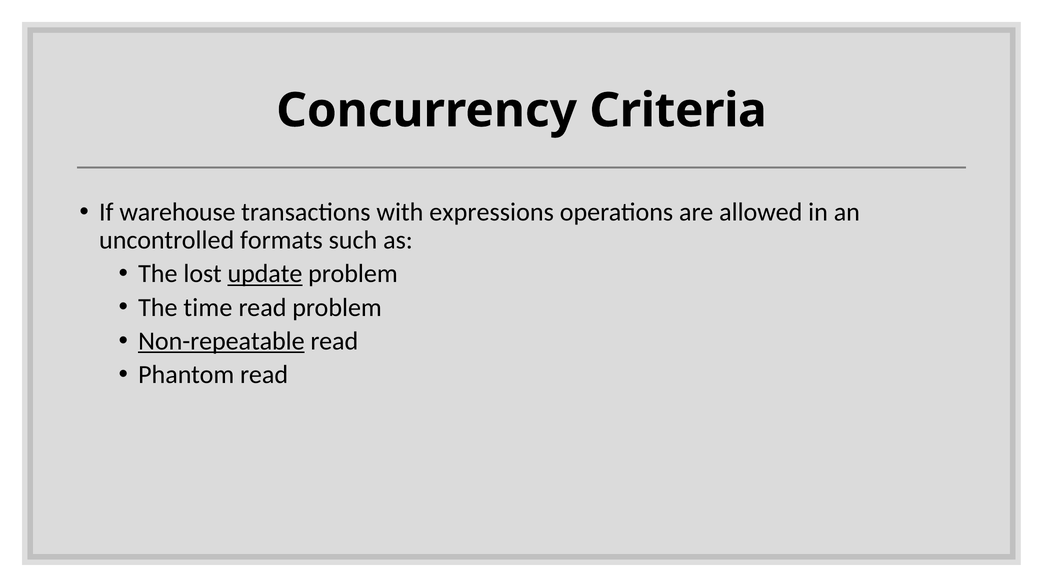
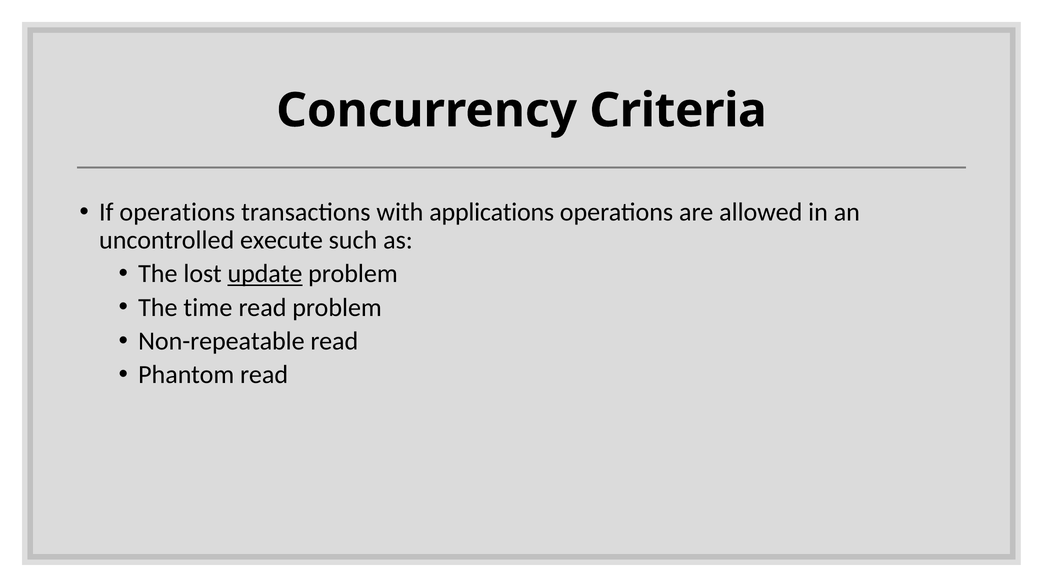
If warehouse: warehouse -> operations (177, 212)
expressions: expressions -> applications (492, 212)
formats: formats -> execute (281, 240)
Non-repeatable underline: present -> none (221, 341)
